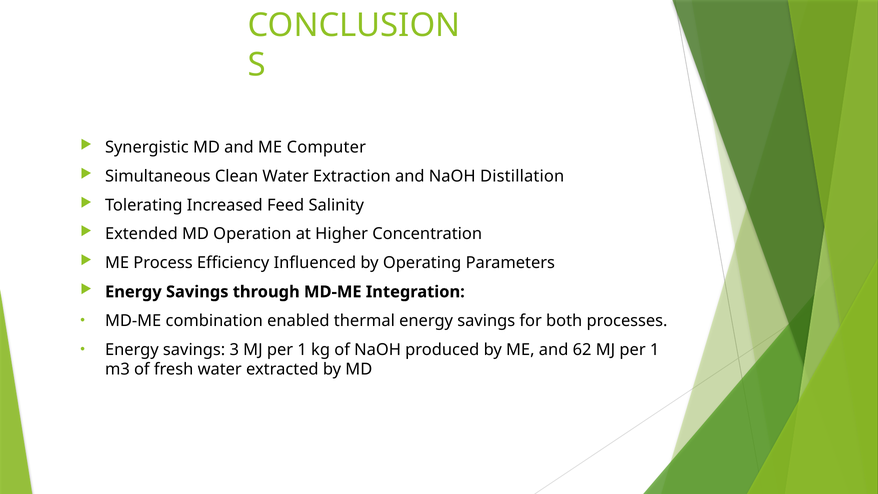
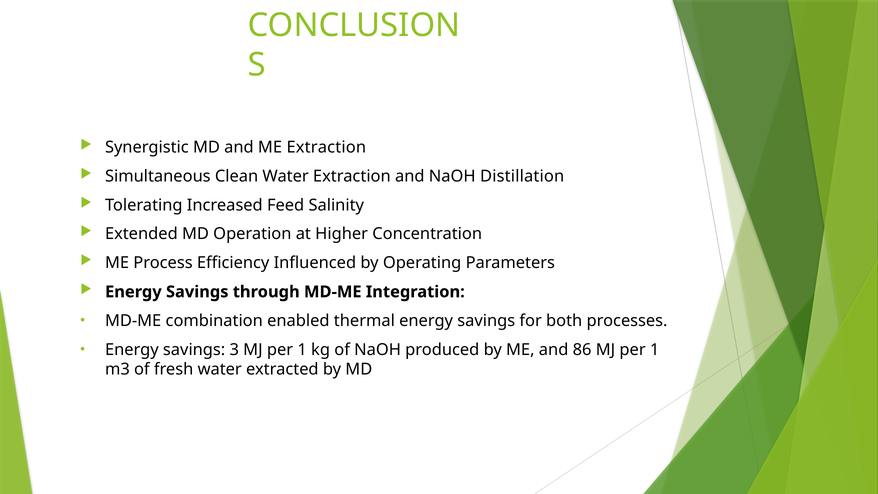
ME Computer: Computer -> Extraction (326, 147)
62: 62 -> 86 (582, 350)
